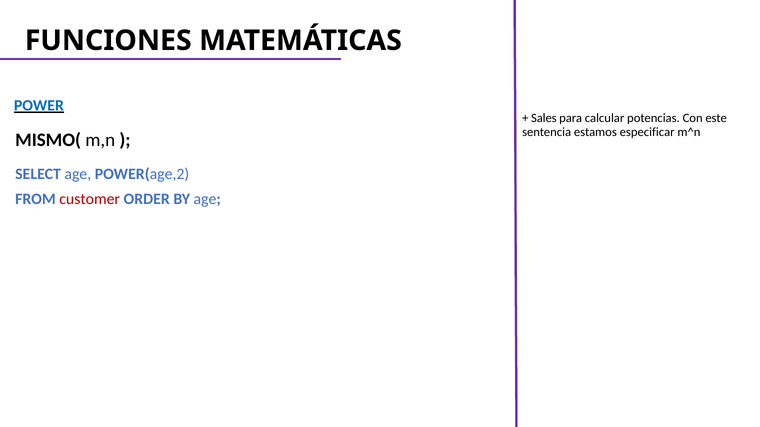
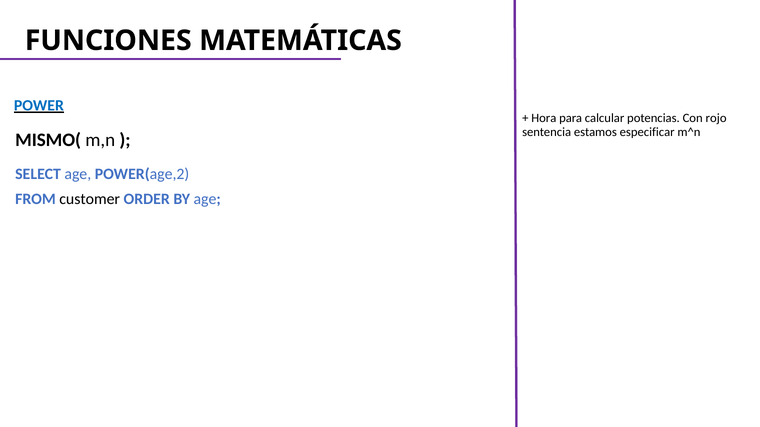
Sales: Sales -> Hora (544, 118)
este: este -> rojo (716, 118)
customer colour: red -> black (90, 199)
